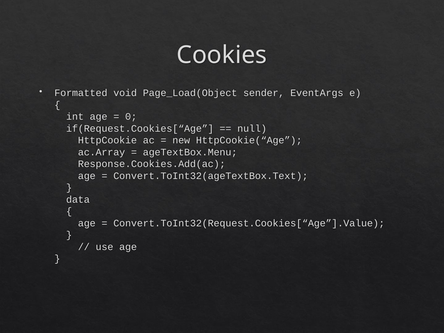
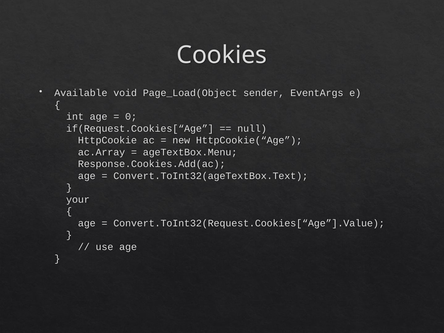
Formatted: Formatted -> Available (81, 93)
data: data -> your (78, 199)
